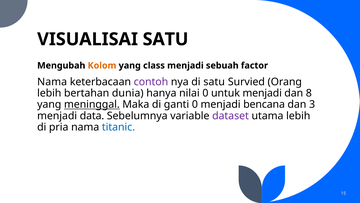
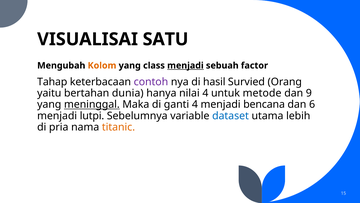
menjadi underline: none -> present (185, 65)
Nama: Nama -> Tahap (52, 82)
di satu: satu -> hasil (214, 82)
lebih: lebih -> yaitu (49, 93)
nilai 0: 0 -> 4 (205, 93)
untuk menjadi: menjadi -> metode (262, 93)
8: 8 -> 9 (309, 93)
ganti 0: 0 -> 4 (195, 104)
3: 3 -> 6 (312, 104)
data: data -> lutpi (92, 116)
dataset colour: purple -> blue (230, 116)
titanic colour: blue -> orange (118, 127)
